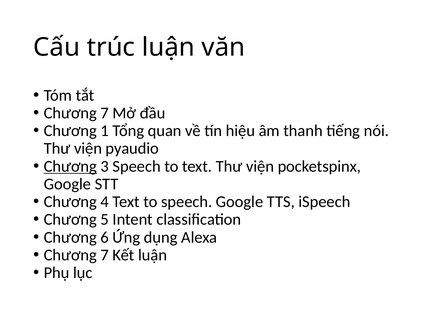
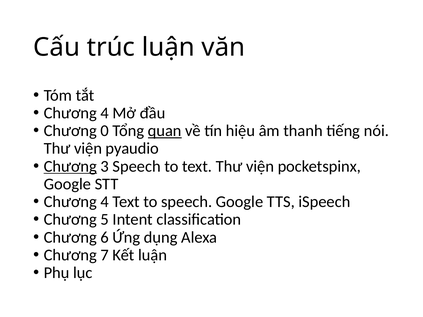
7: 7 -> 4 (105, 113)
1: 1 -> 0 (105, 131)
quan underline: none -> present (165, 131)
